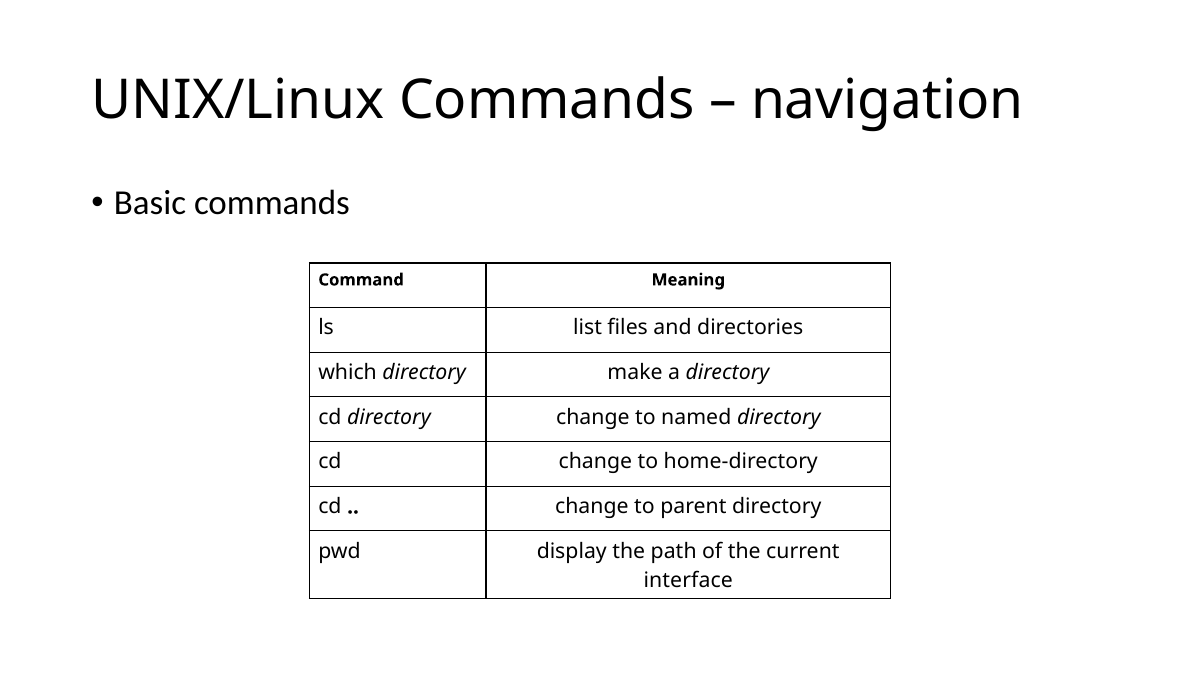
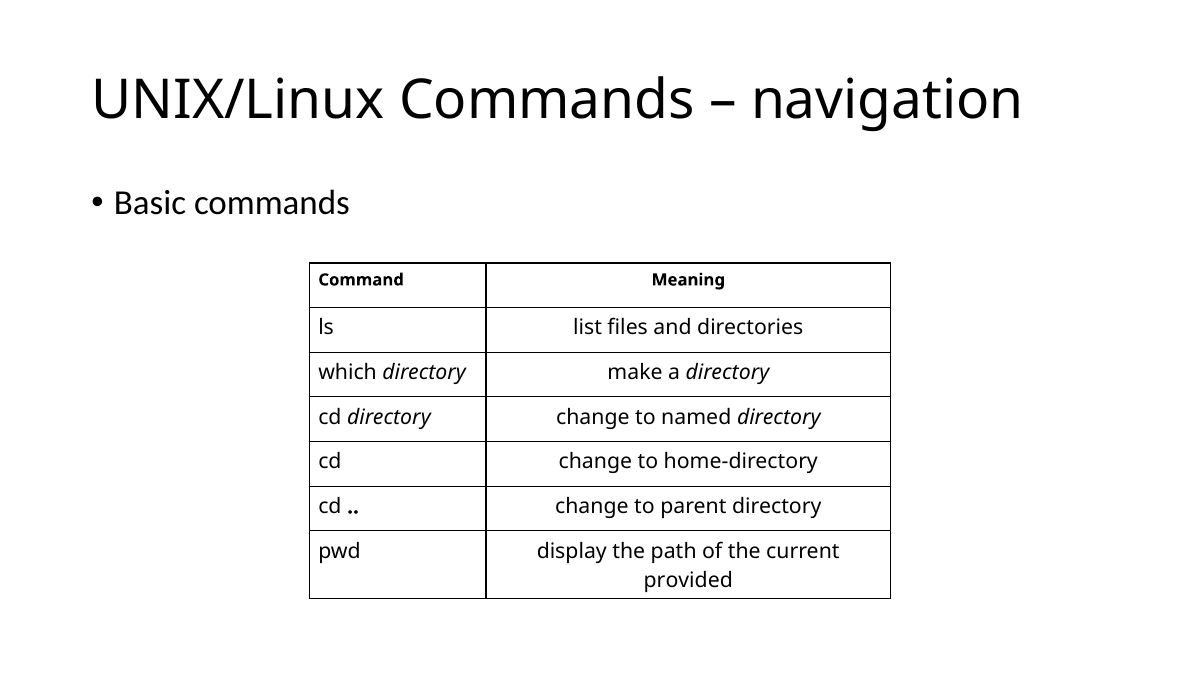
interface: interface -> provided (688, 580)
